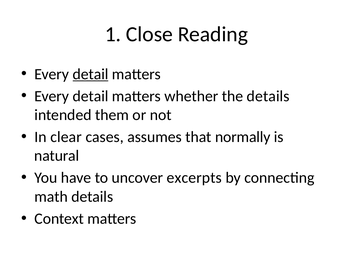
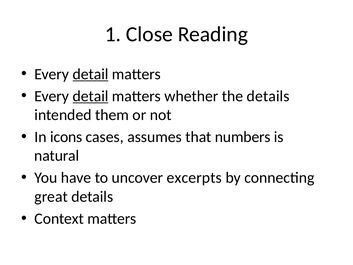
detail underline: none -> present (91, 96)
clear: clear -> icons (66, 137)
normally: normally -> numbers (243, 137)
math: math -> great (51, 196)
